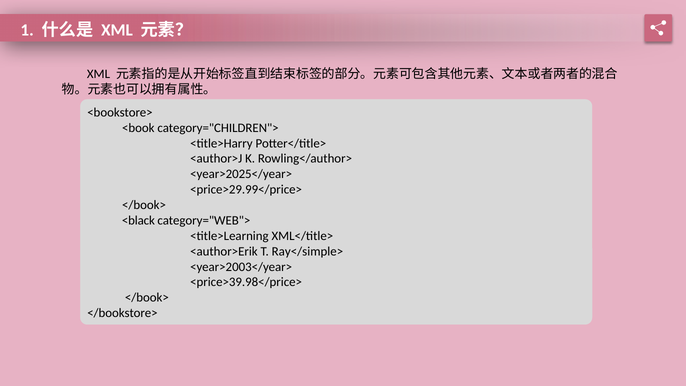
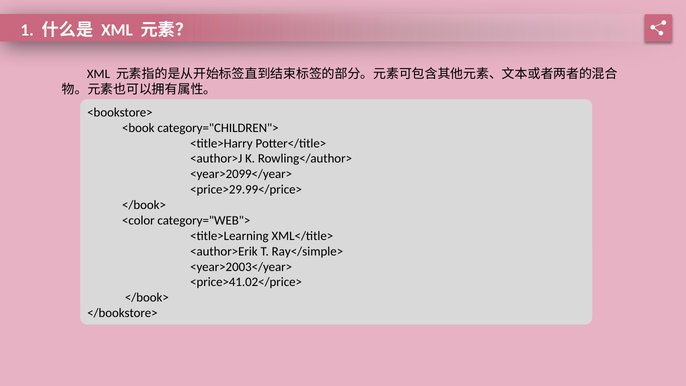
<year>2025</year>: <year>2025</year> -> <year>2099</year> (241, 174)
<black: <black -> <color (138, 220)
<price>39.98</price>: <price>39.98</price> -> <price>41.02</price> (246, 282)
